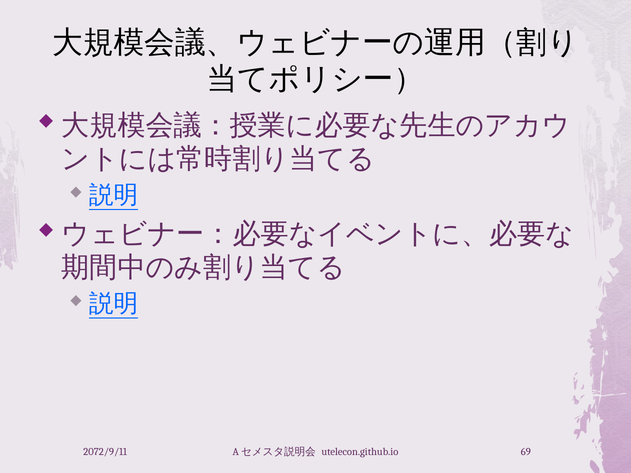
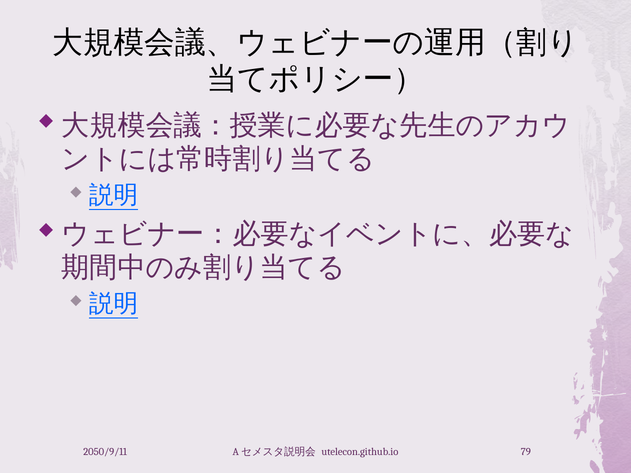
2072/9/11: 2072/9/11 -> 2050/9/11 (105, 452)
69: 69 -> 79 (526, 452)
